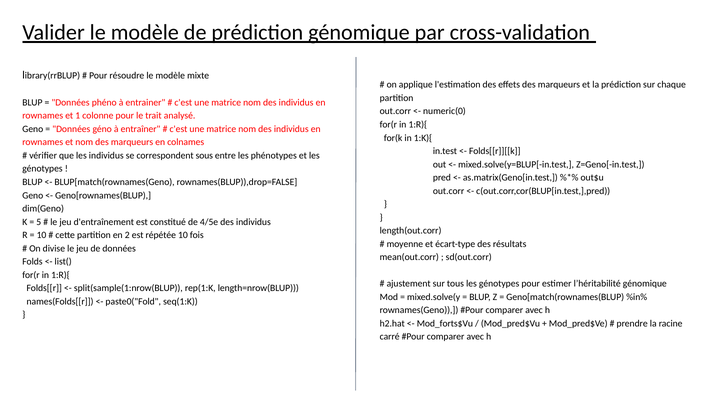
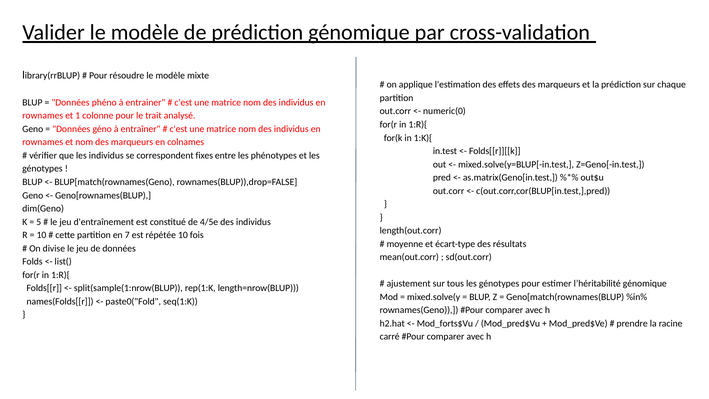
sous: sous -> fixes (204, 155)
2: 2 -> 7 (127, 235)
